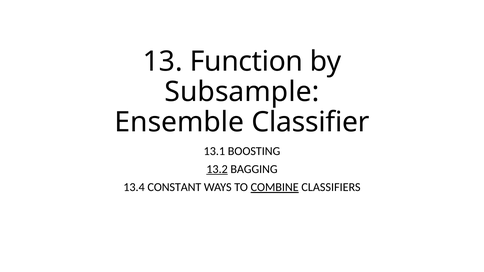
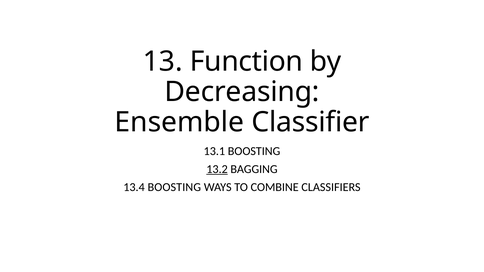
Subsample: Subsample -> Decreasing (242, 92)
13.4 CONSTANT: CONSTANT -> BOOSTING (174, 187)
COMBINE underline: present -> none (275, 187)
